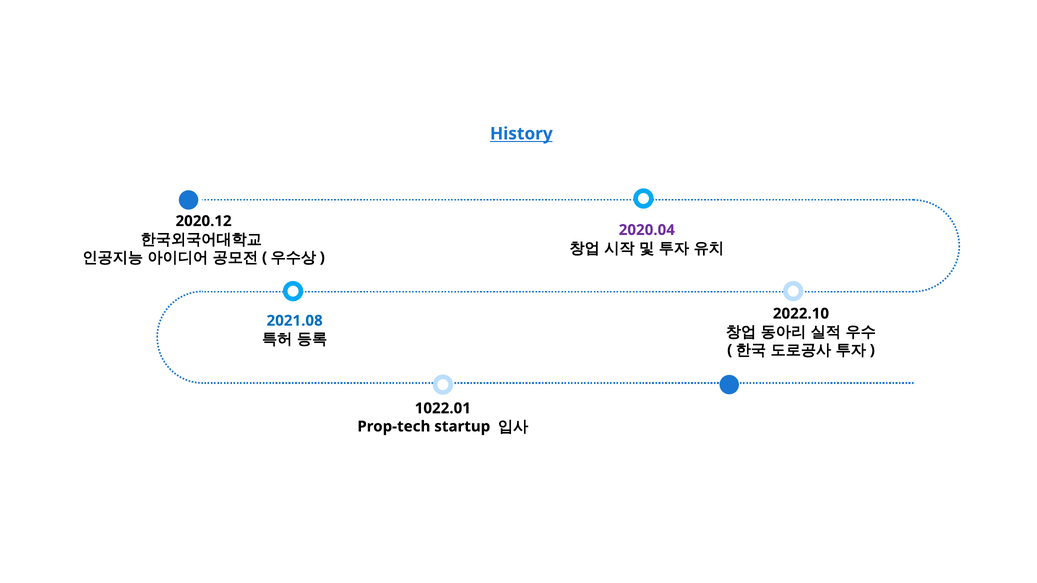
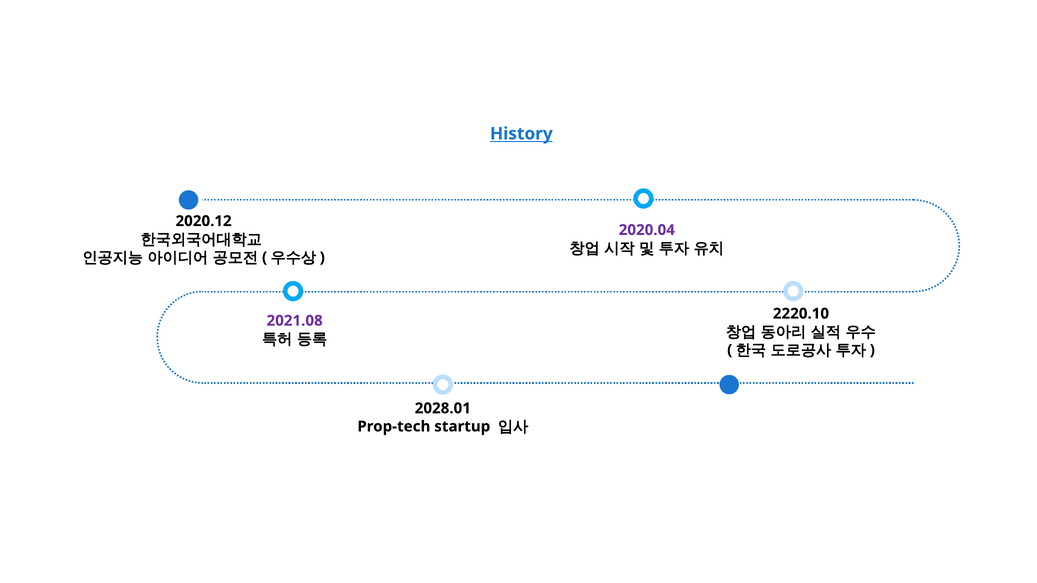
2022.10: 2022.10 -> 2220.10 (801, 314)
2021.08 colour: blue -> purple (295, 321)
1022.01: 1022.01 -> 2028.01 (443, 408)
